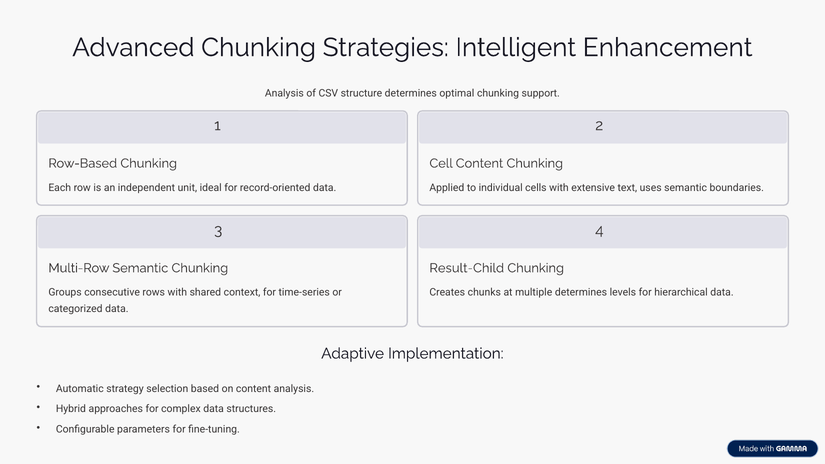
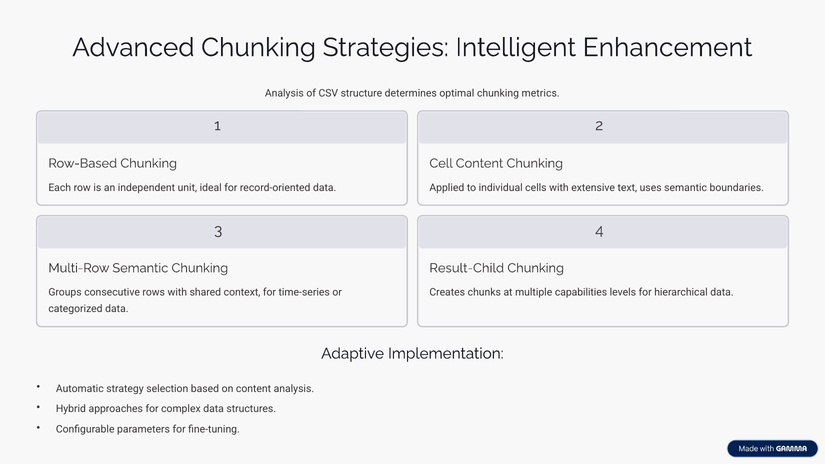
support: support -> metrics (541, 93)
multiple determines: determines -> capabilities (581, 292)
